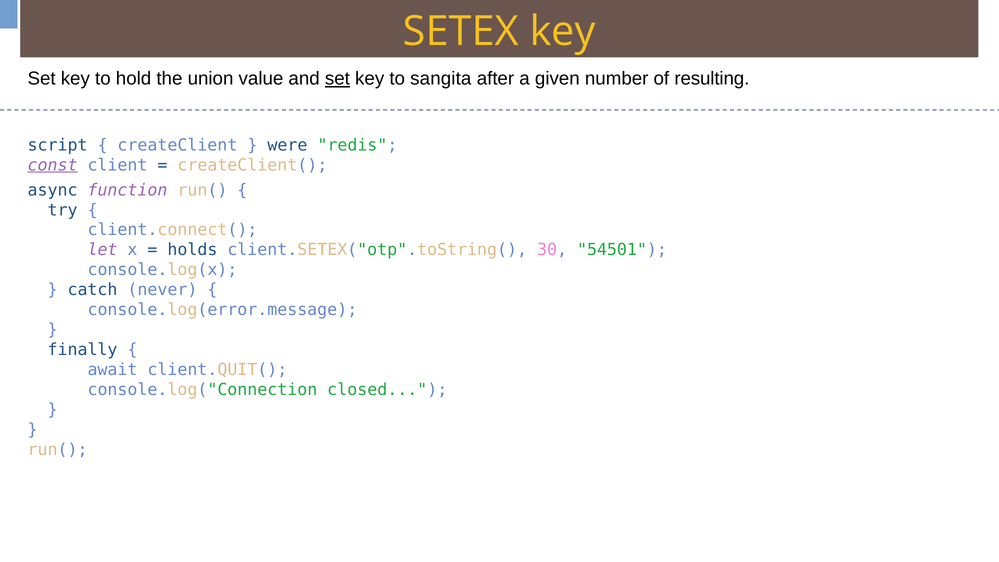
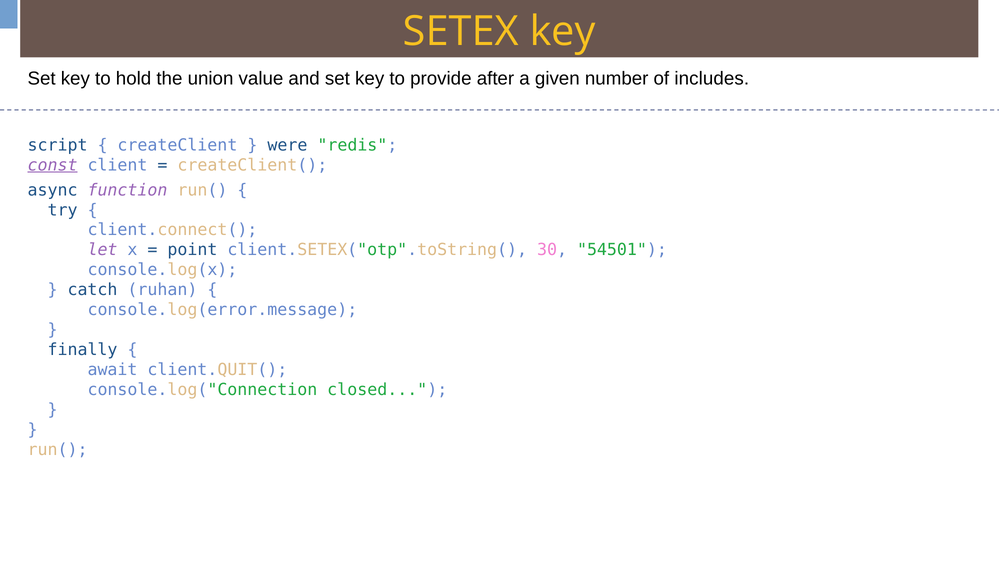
set underline: present -> none (337, 79)
sangita: sangita -> provide (441, 79)
resulting: resulting -> includes (712, 79)
holds: holds -> point (192, 250)
never: never -> ruhan (162, 290)
